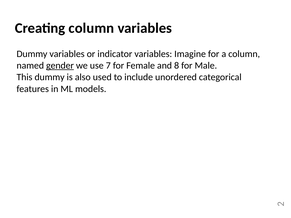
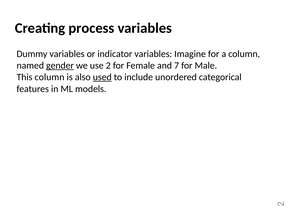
Creating column: column -> process (91, 28)
use 7: 7 -> 2 (108, 66)
8: 8 -> 7 (177, 66)
This dummy: dummy -> column (49, 77)
used underline: none -> present (102, 77)
